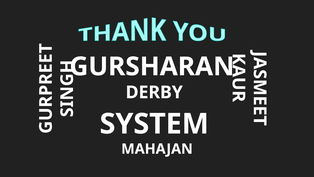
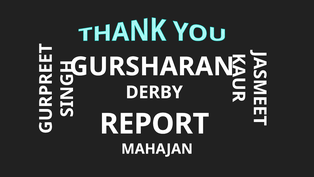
SYSTEM: SYSTEM -> REPORT (154, 124)
